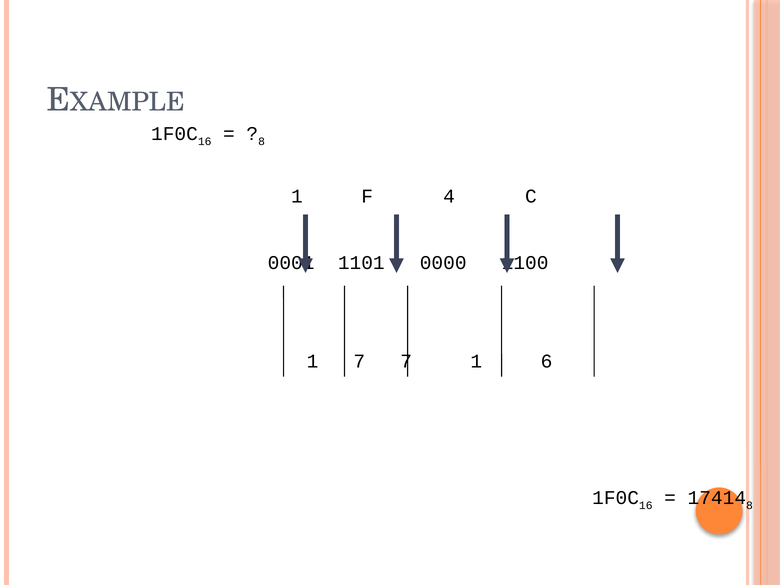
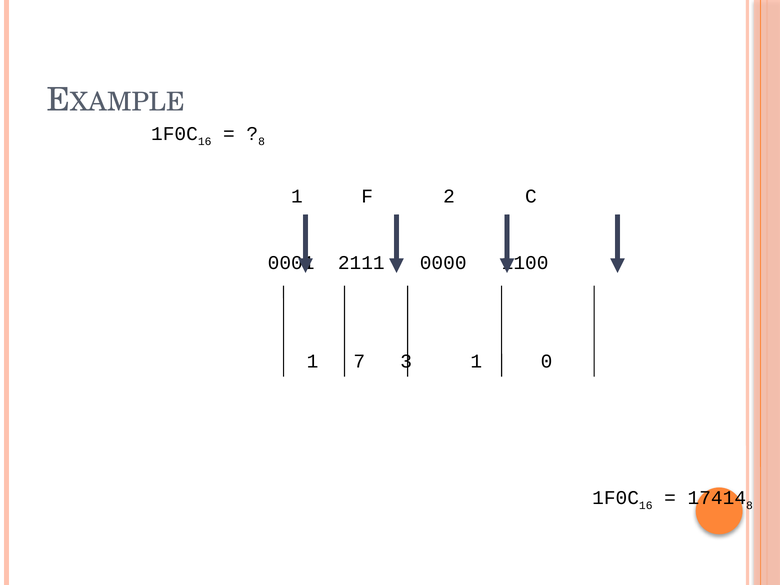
4: 4 -> 2 (449, 196)
1101: 1101 -> 2111 (361, 263)
7 7: 7 -> 3 (406, 361)
6: 6 -> 0 (547, 361)
